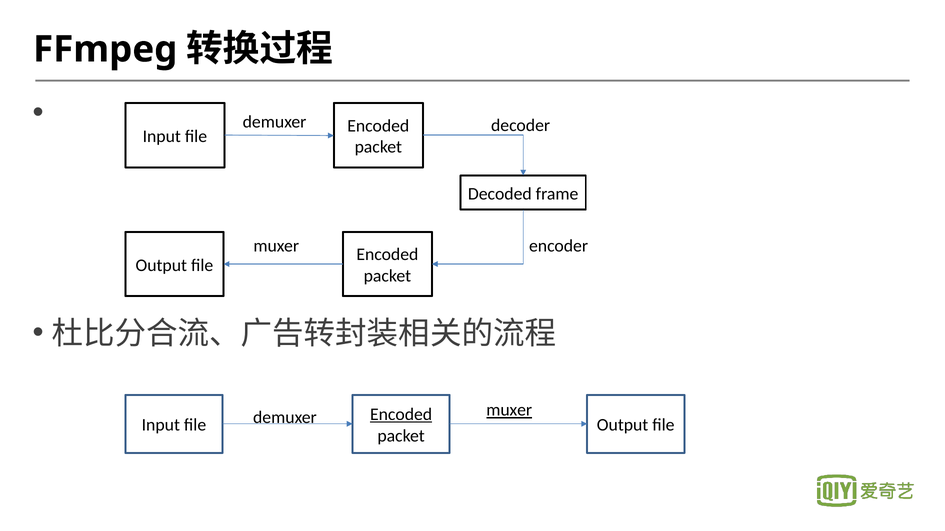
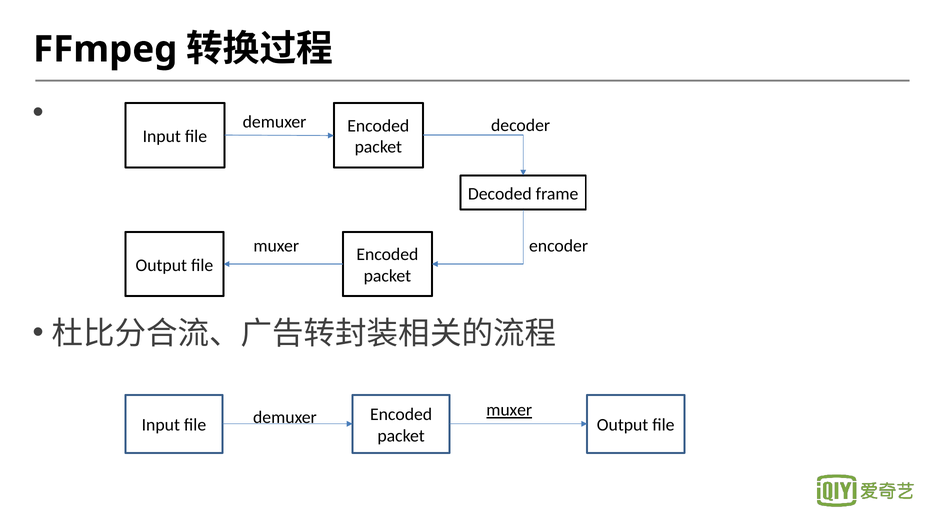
Encoded underline: present -> none (401, 415)
